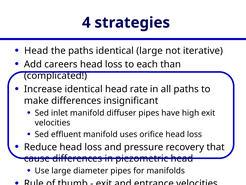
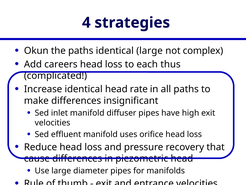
Head: Head -> Okun (36, 51)
iterative: iterative -> complex (203, 51)
each than: than -> thus (171, 64)
